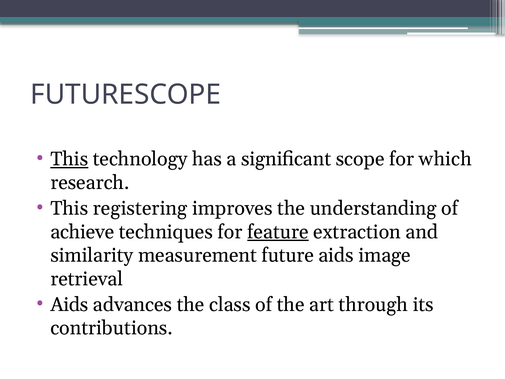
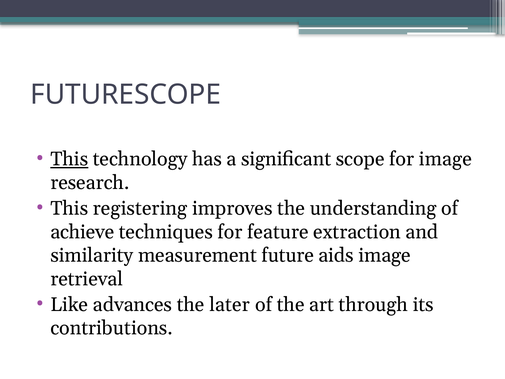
for which: which -> image (445, 159)
feature underline: present -> none (278, 232)
Aids: Aids -> Like (69, 304)
class: class -> later (230, 304)
